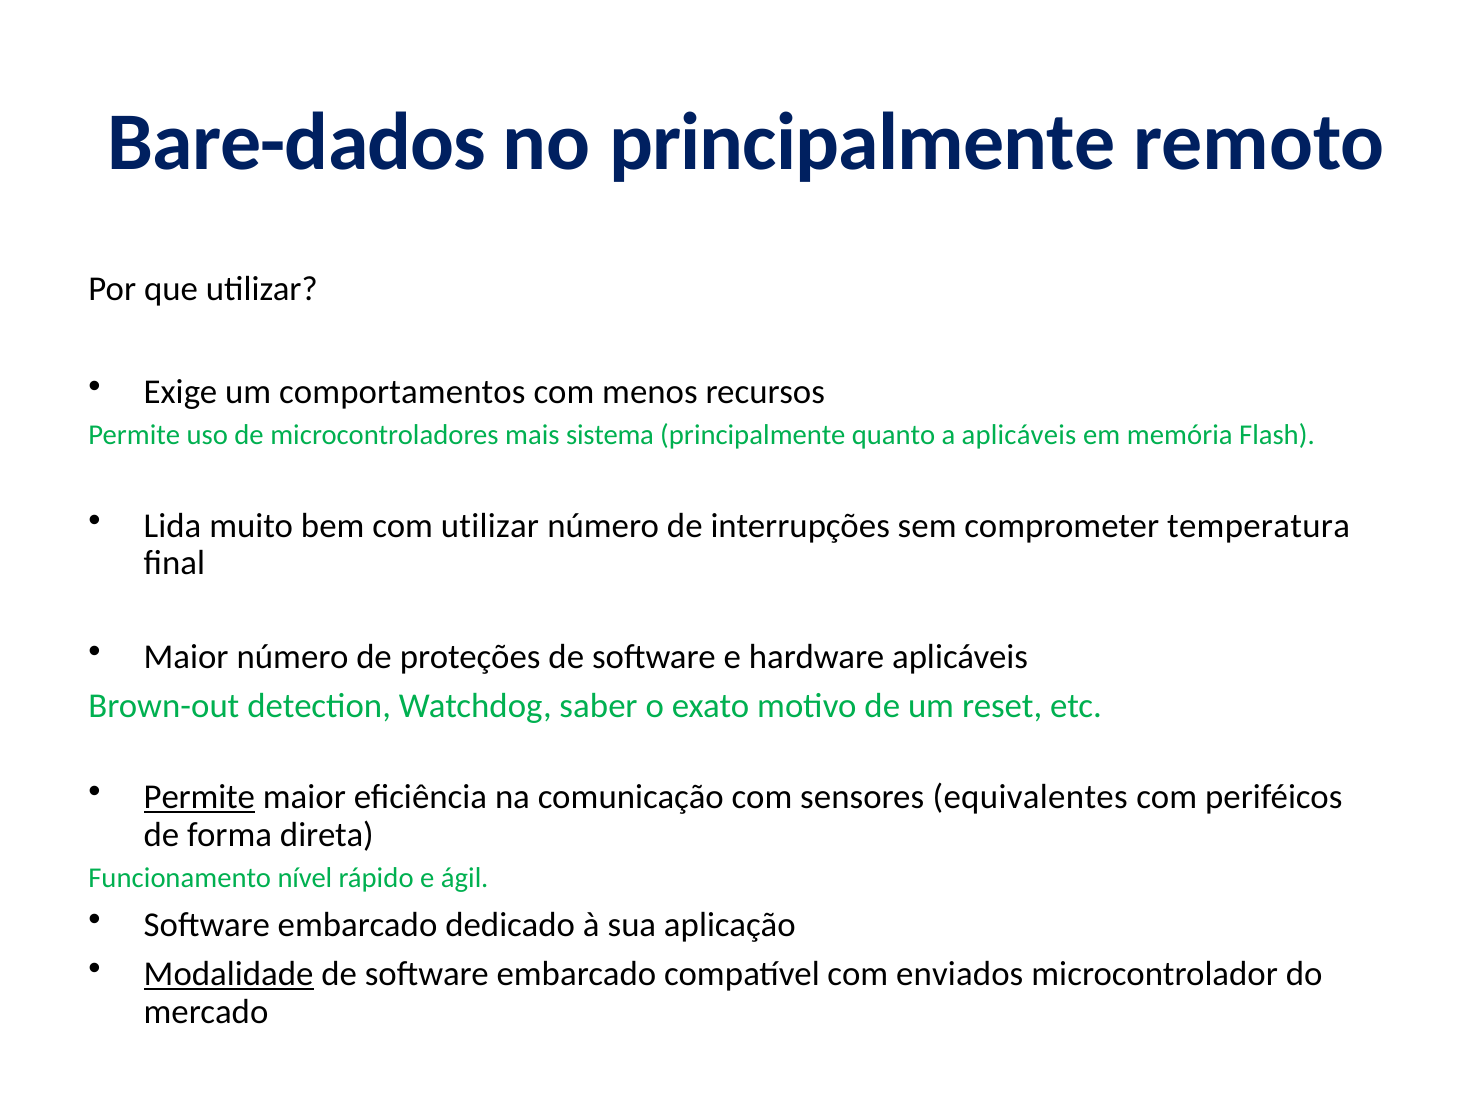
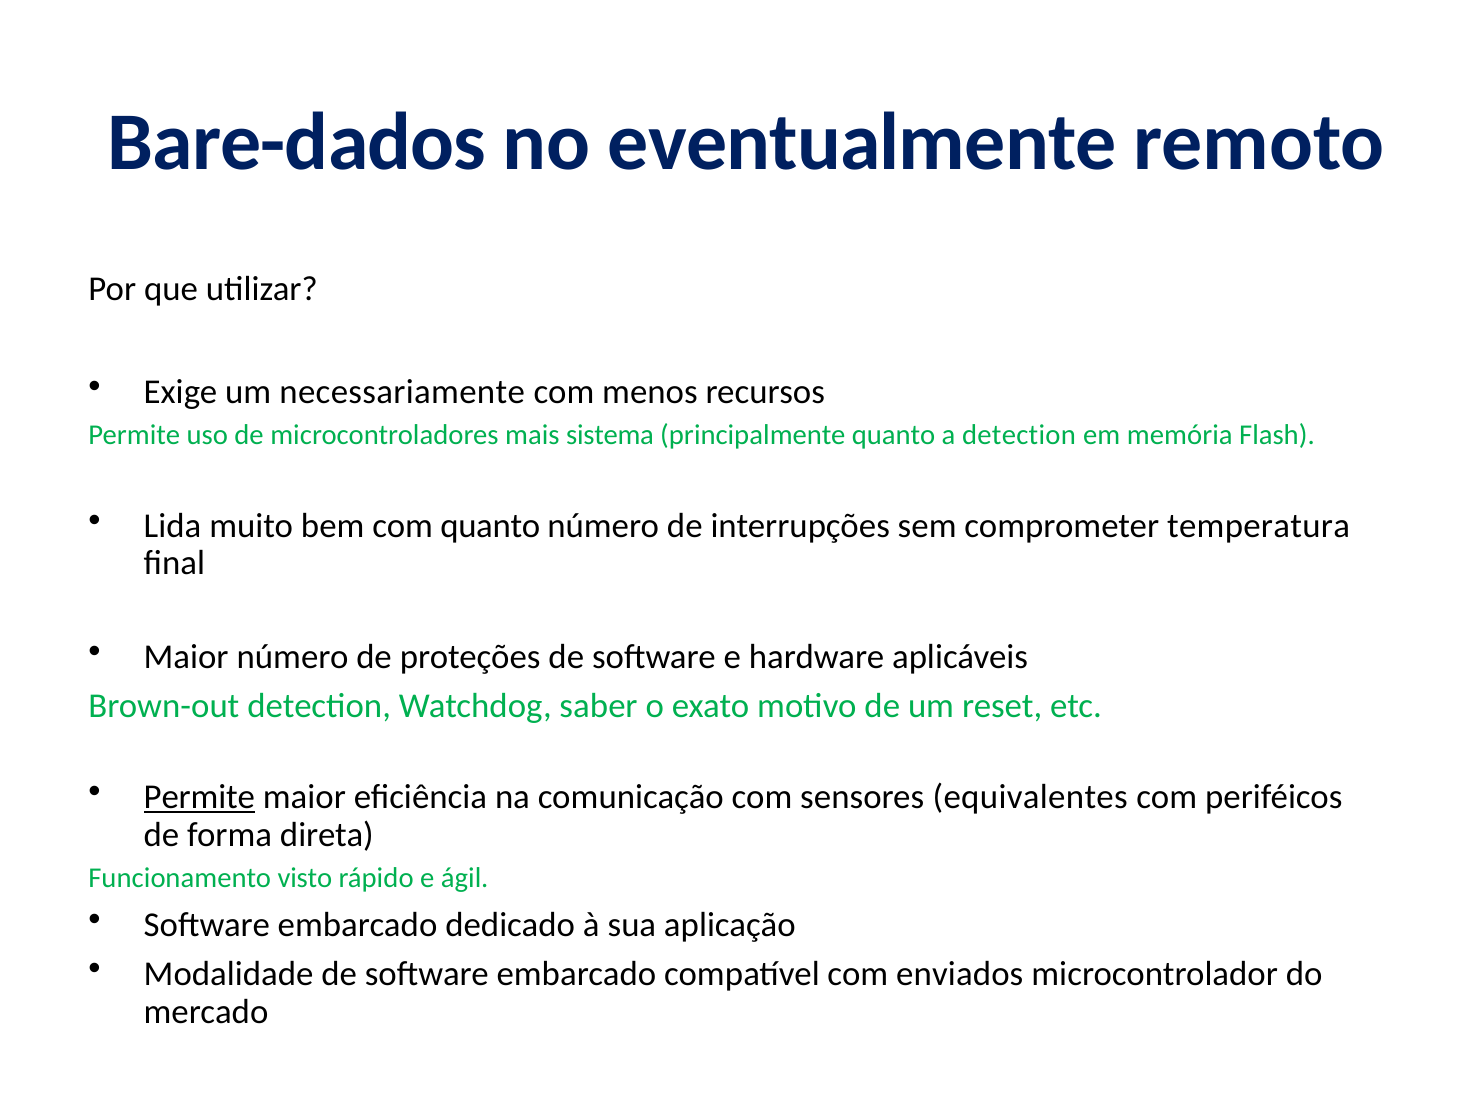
no principalmente: principalmente -> eventualmente (862, 142)
comportamentos: comportamentos -> necessariamente (402, 392)
a aplicáveis: aplicáveis -> detection (1019, 435)
com utilizar: utilizar -> quanto (490, 525)
nível: nível -> visto (305, 877)
Modalidade underline: present -> none (229, 974)
